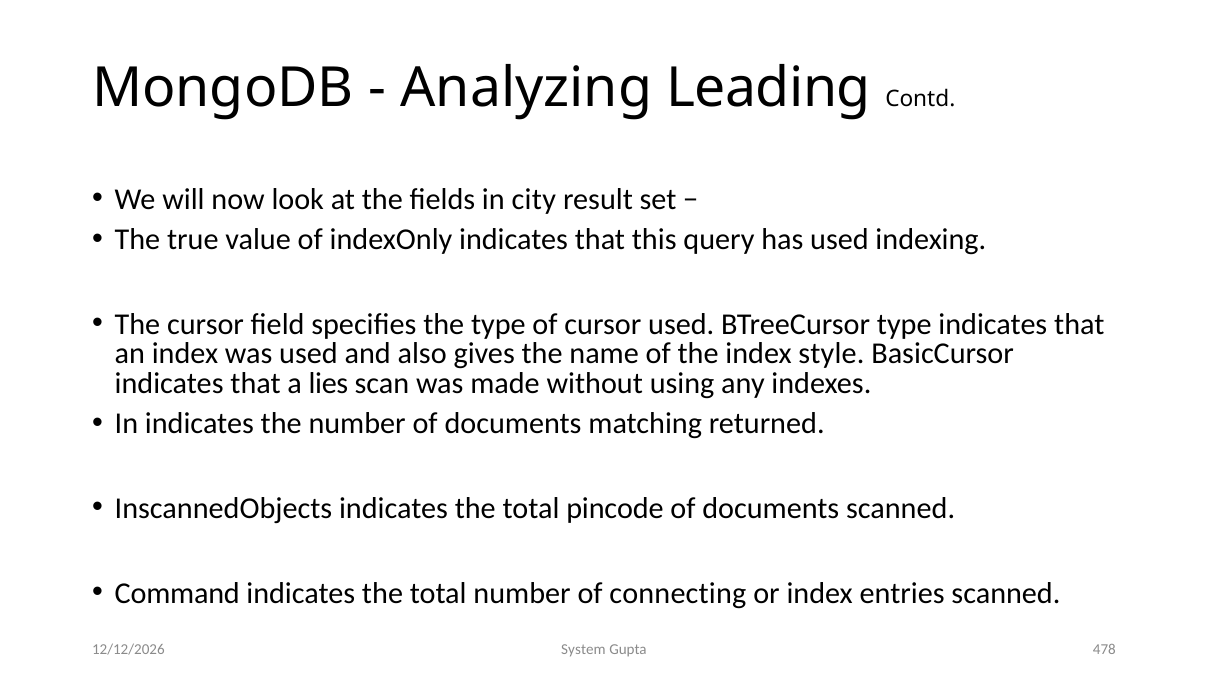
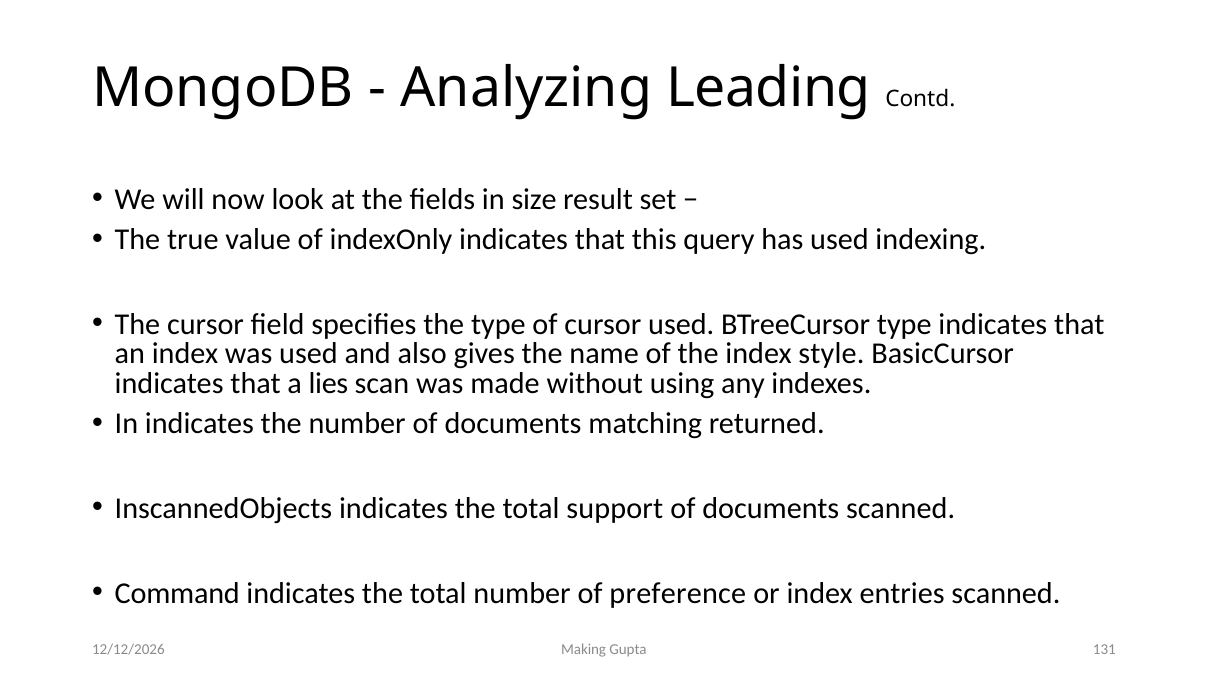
city: city -> size (534, 199)
pincode: pincode -> support (615, 508)
connecting: connecting -> preference (678, 593)
System: System -> Making (584, 649)
478: 478 -> 131 (1104, 649)
